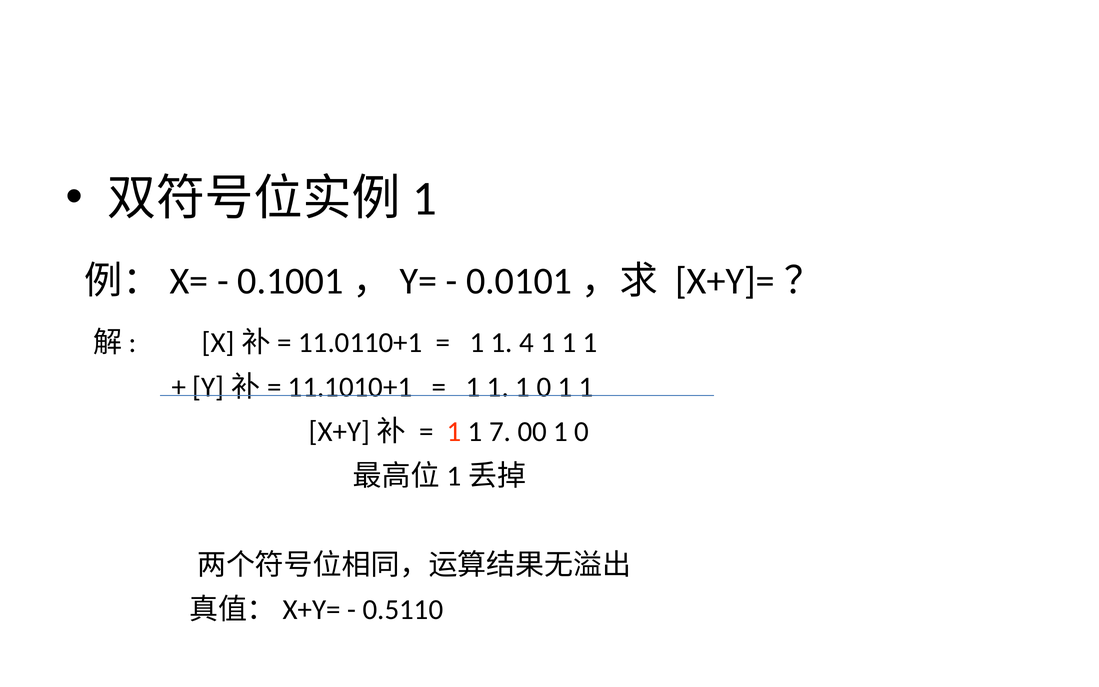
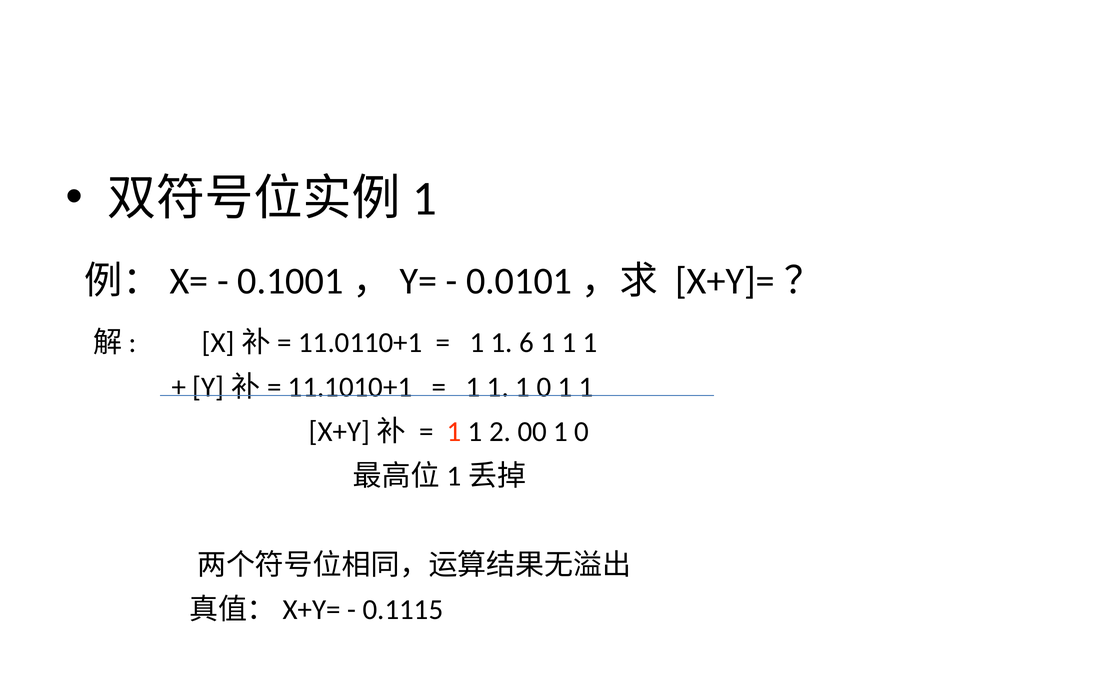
4: 4 -> 6 (527, 342)
7: 7 -> 2 (500, 432)
0.5110: 0.5110 -> 0.1115 (403, 610)
